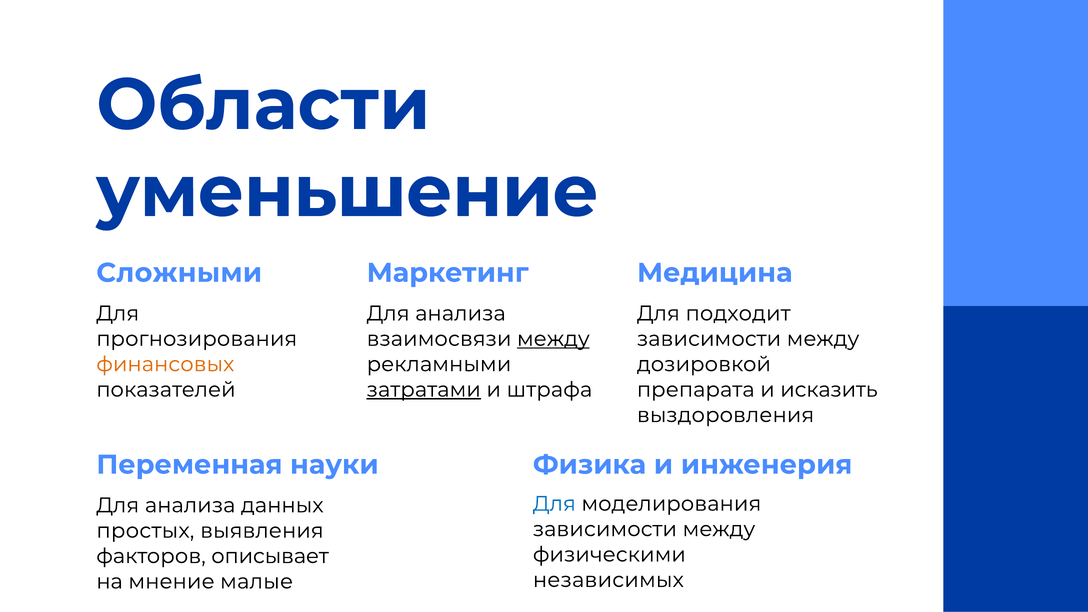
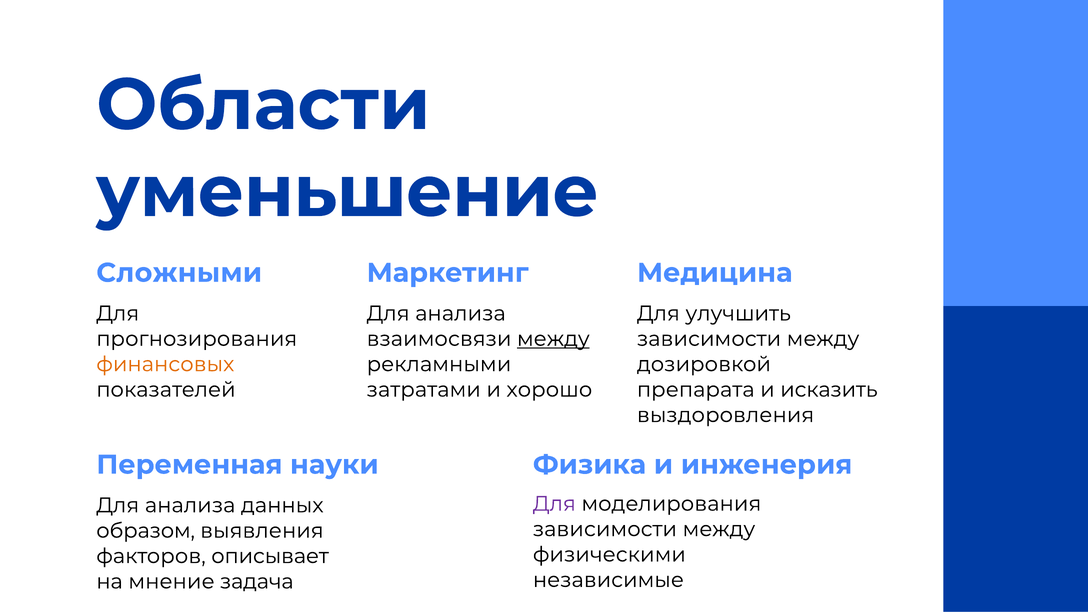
подходит: подходит -> улучшить (738, 313)
затратами underline: present -> none (424, 390)
штрафа: штрафа -> хорошо (549, 390)
Для colour: blue -> purple (554, 504)
простых: простых -> образом (146, 531)
независимых: независимых -> независимые (608, 580)
малые: малые -> задача (257, 582)
